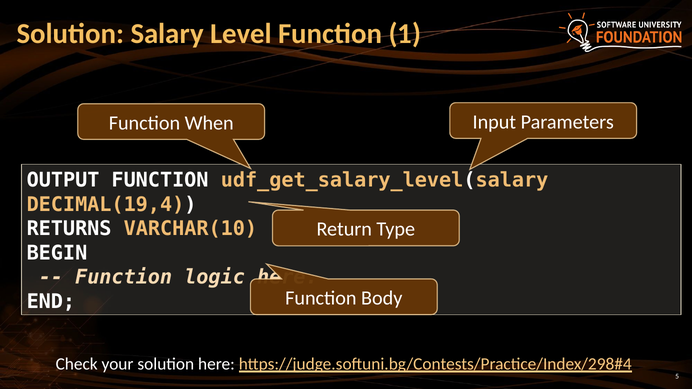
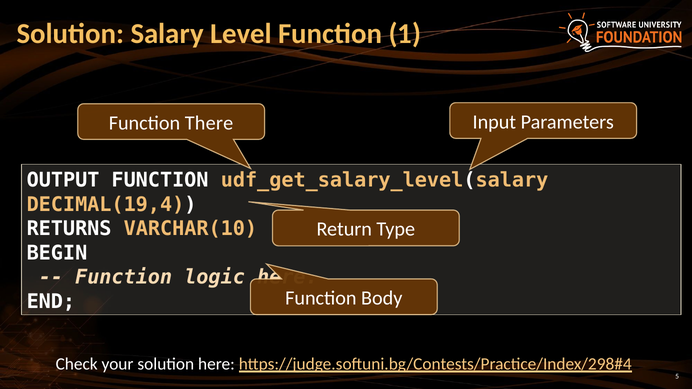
When: When -> There (209, 123)
